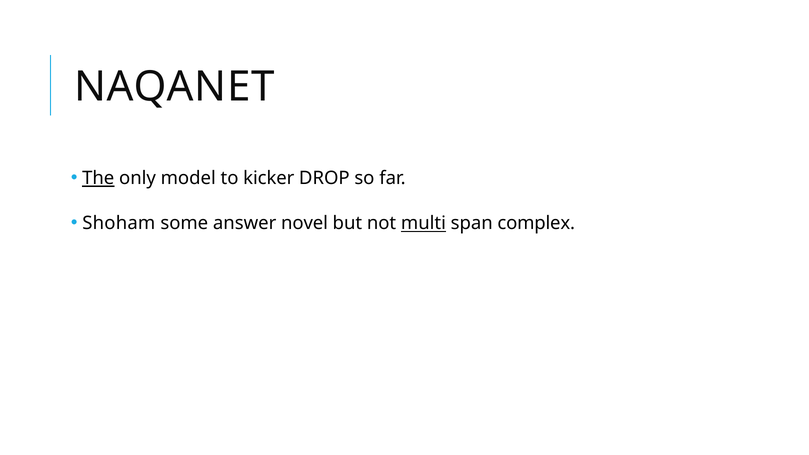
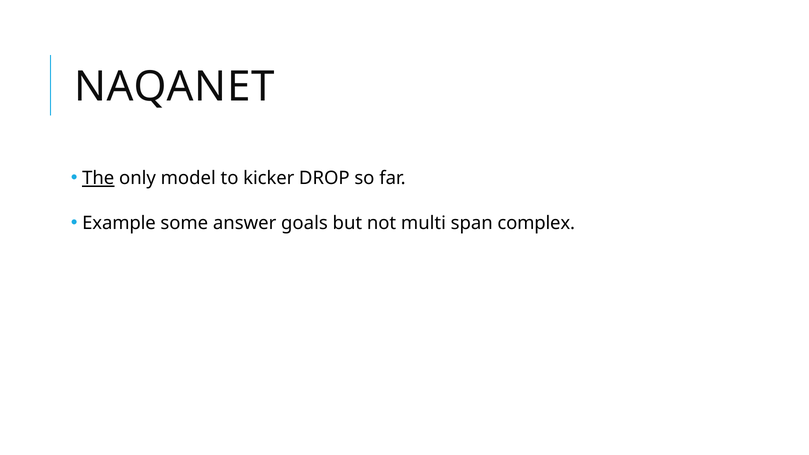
Shoham: Shoham -> Example (119, 223)
novel: novel -> goals (304, 223)
multi underline: present -> none (423, 223)
